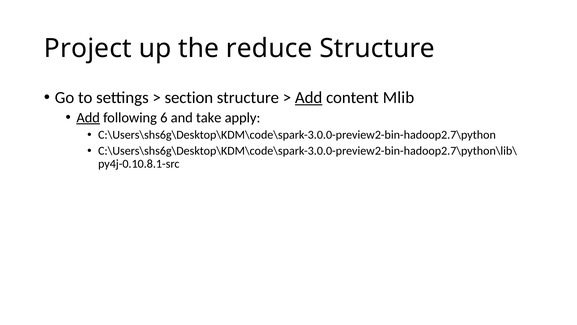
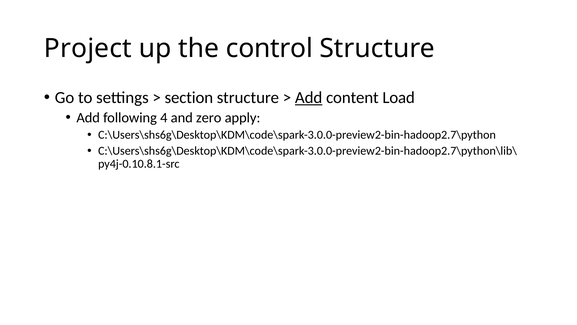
reduce: reduce -> control (269, 48)
Mlib: Mlib -> Load (399, 98)
Add underline: present -> none (88, 117)
6: 6 -> 4 (164, 117)
take: take -> zero (209, 117)
